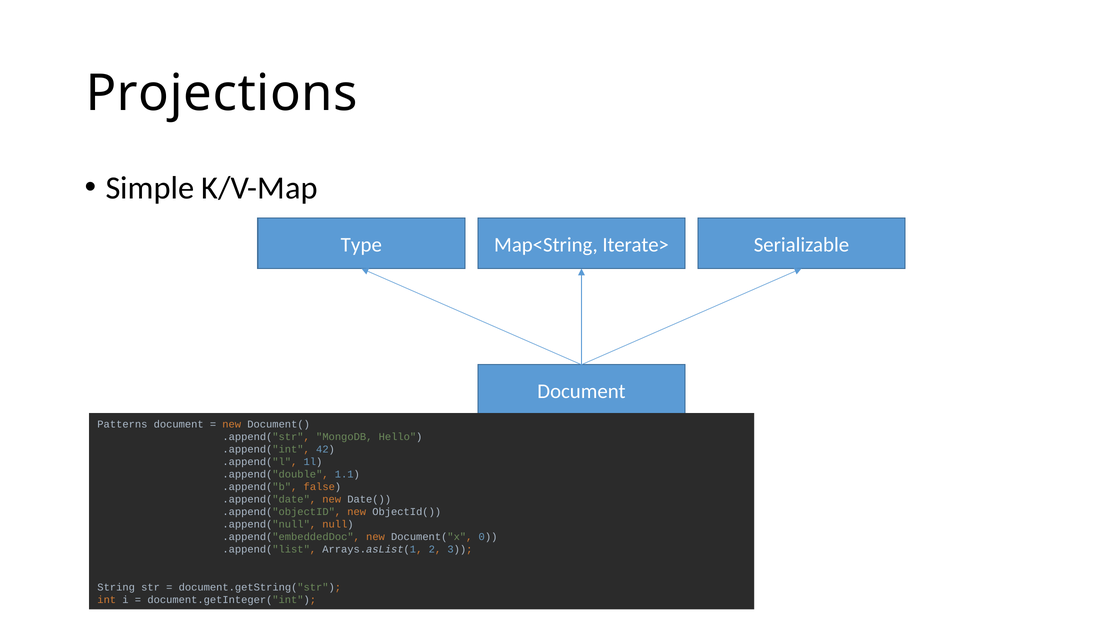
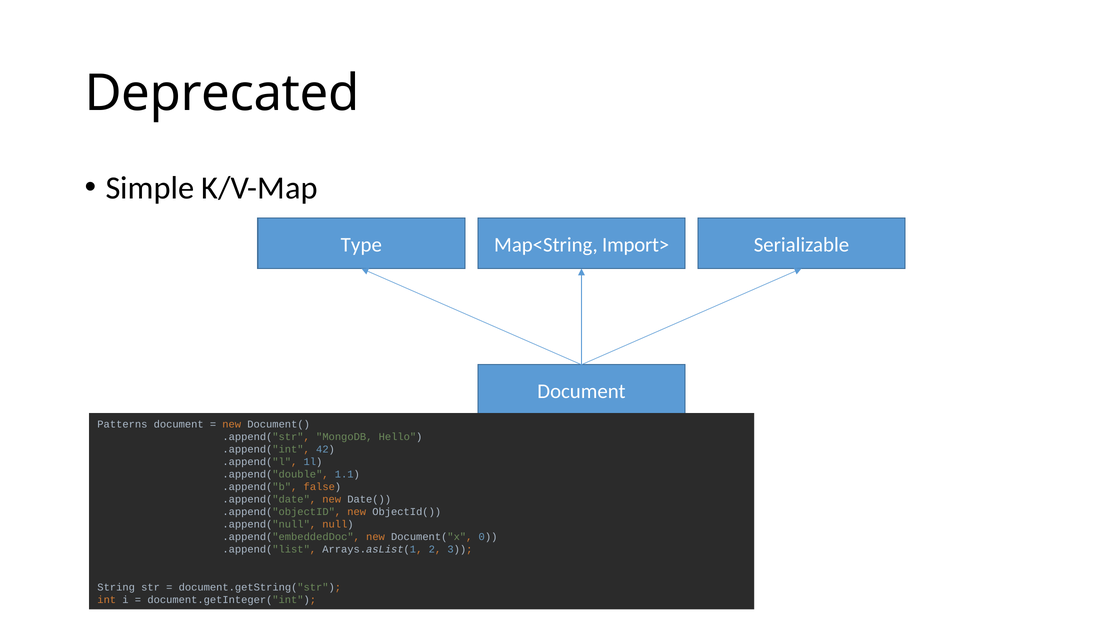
Projections: Projections -> Deprecated (222, 93)
Iterate>: Iterate> -> Import> (636, 245)
